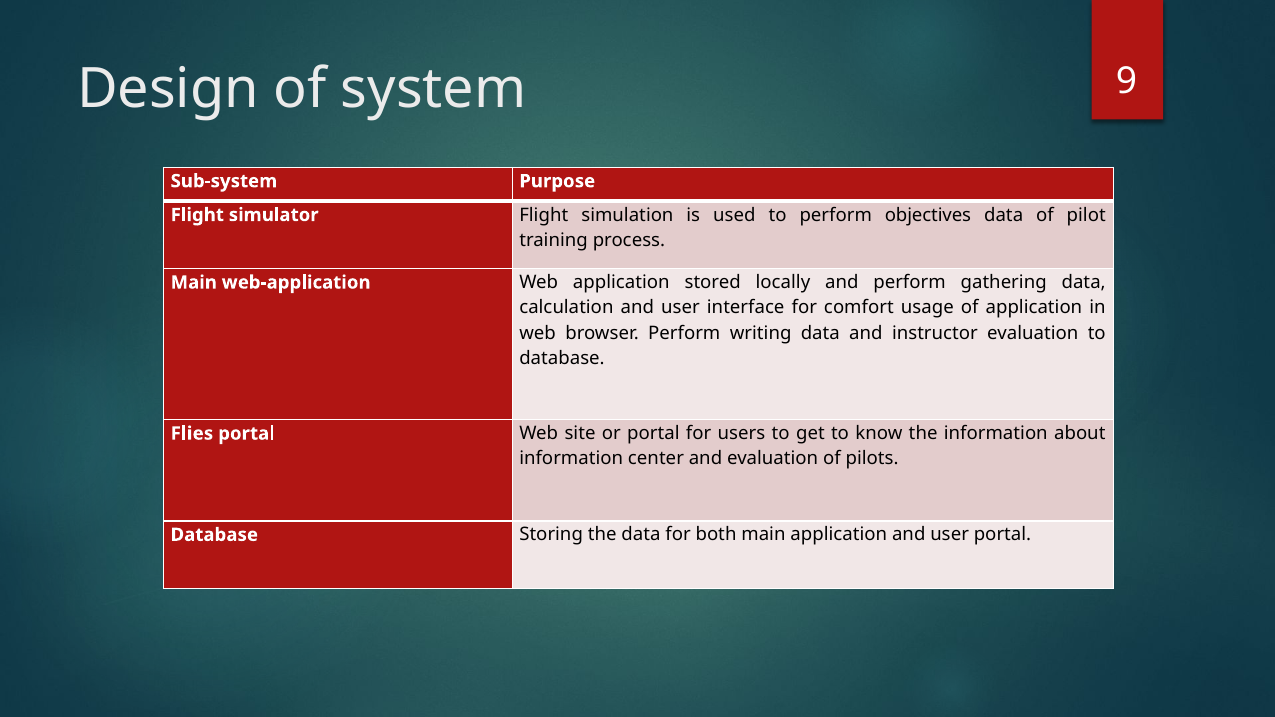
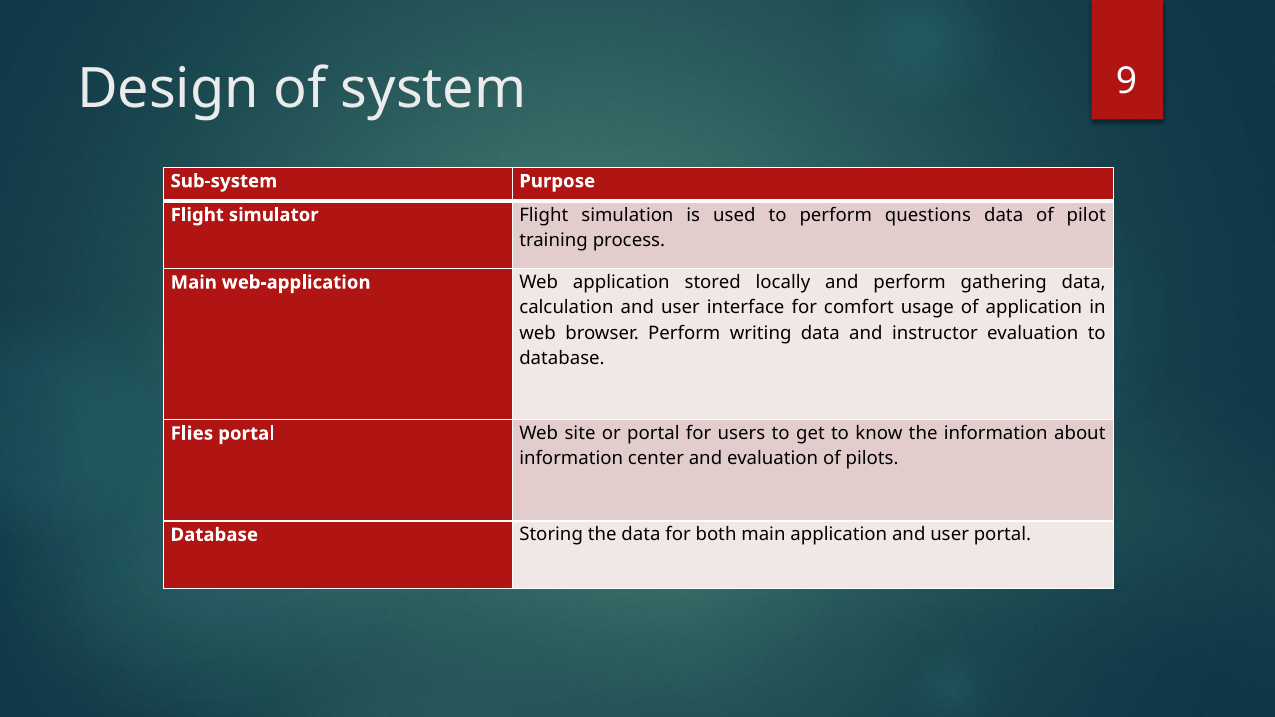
objectives: objectives -> questions (928, 215)
